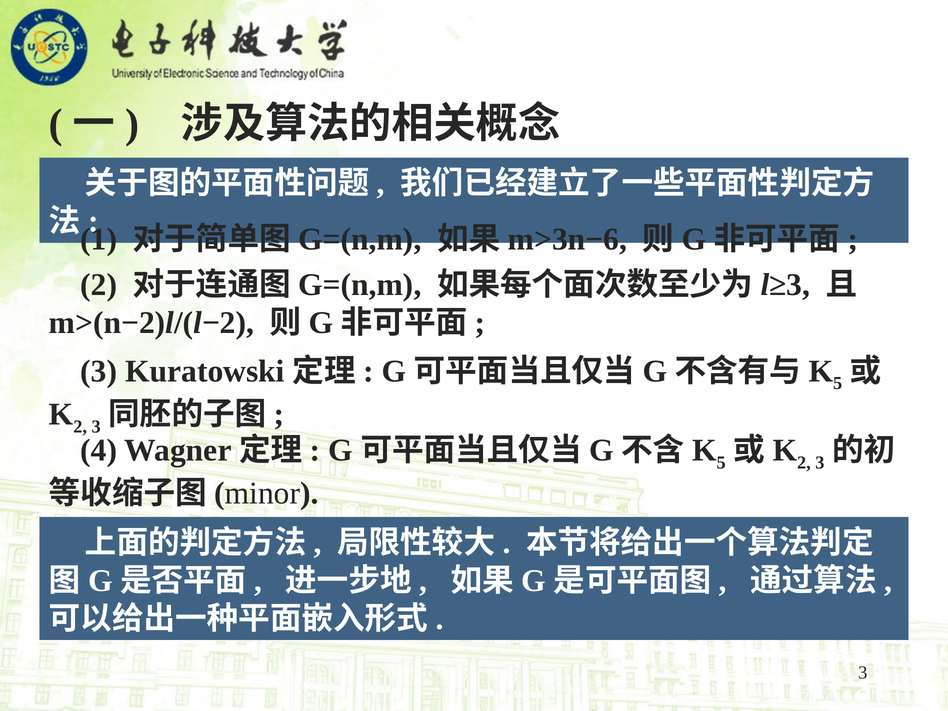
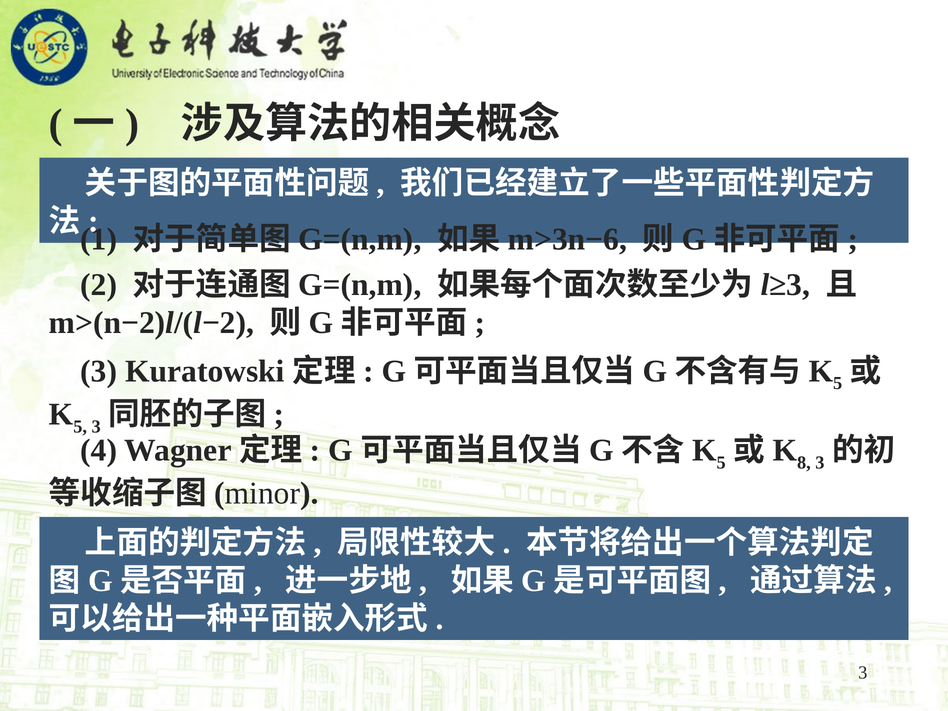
2: 2 -> 5 (80, 427)
2: 2 -> 8 (804, 463)
